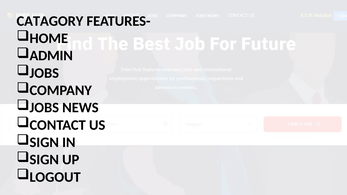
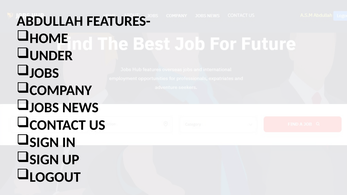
CATAGORY: CATAGORY -> ABDULLAH (50, 21)
ADMIN: ADMIN -> UNDER (51, 56)
